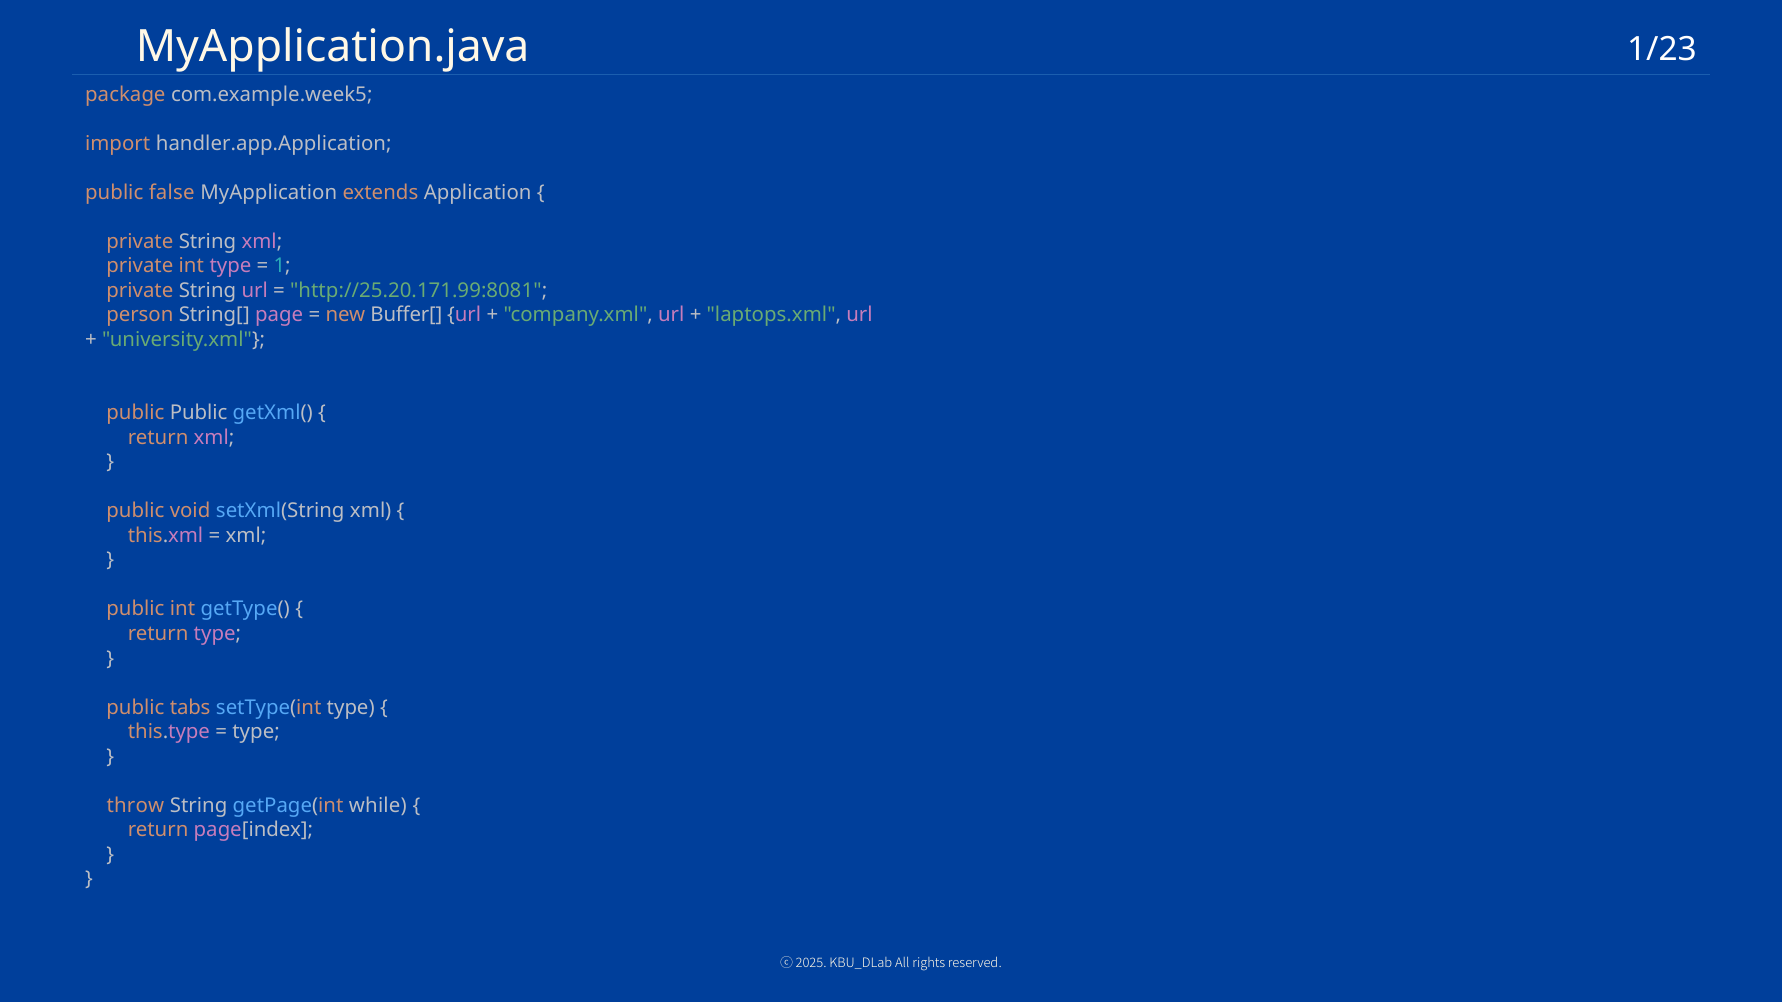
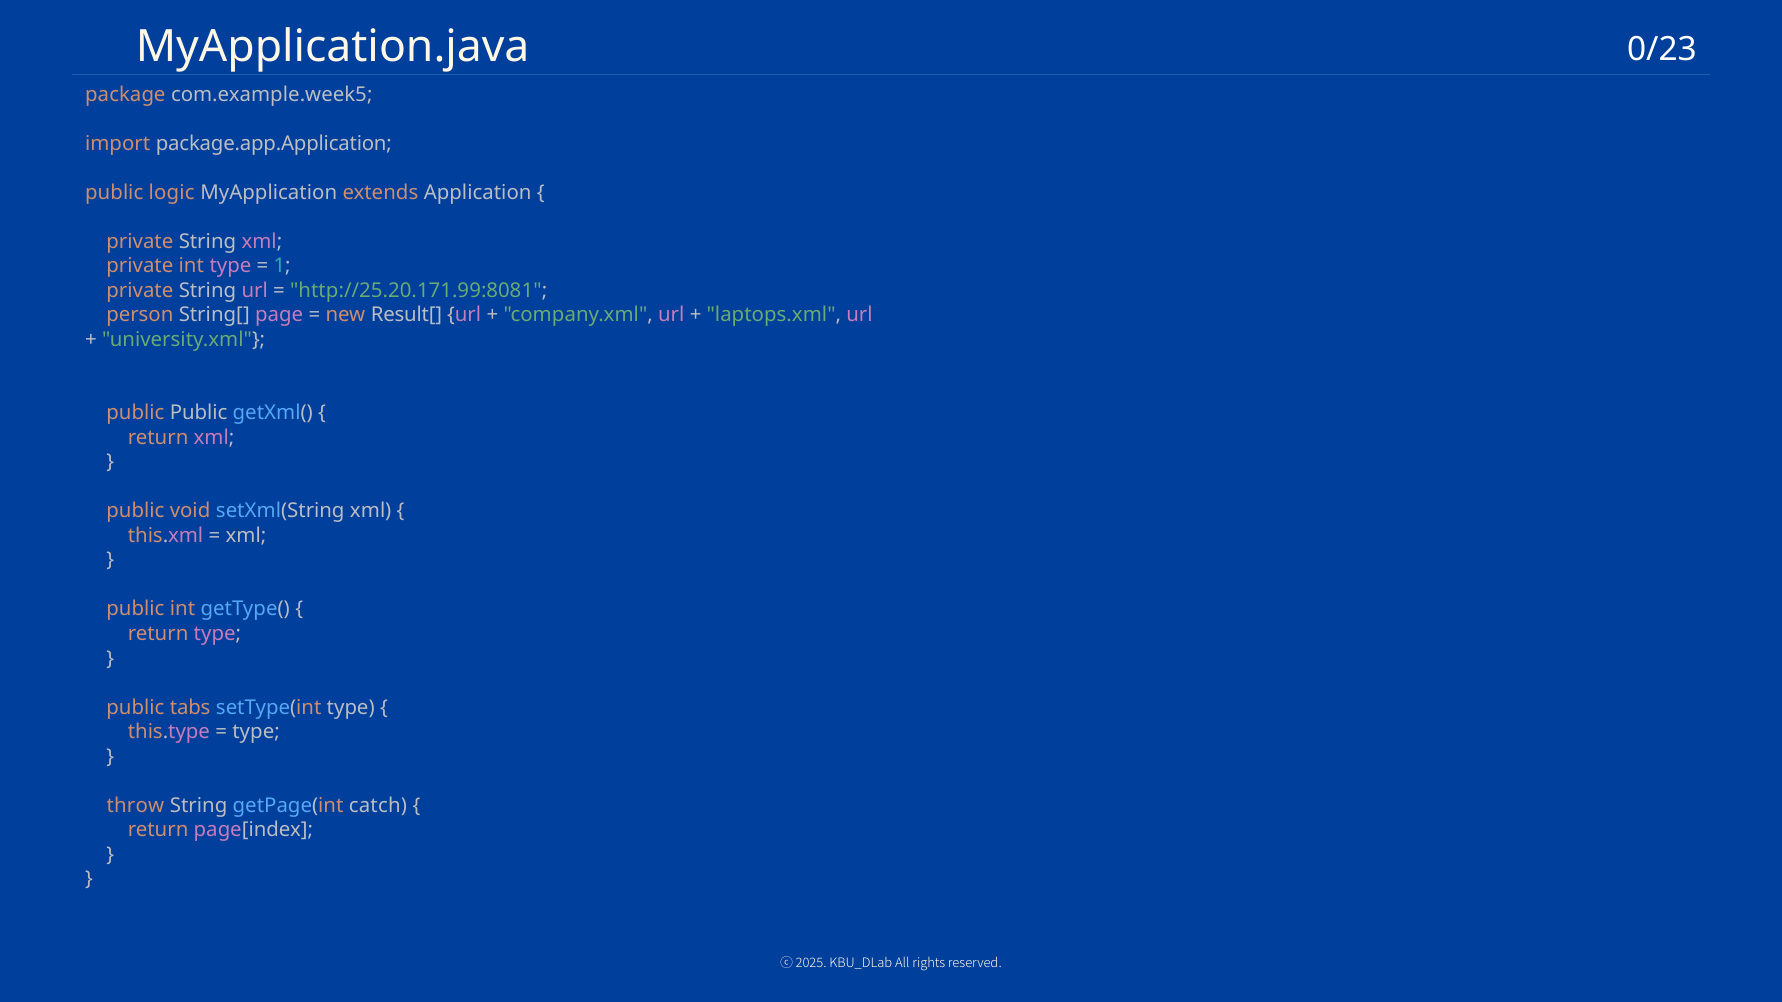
1/23: 1/23 -> 0/23 (1662, 49)
handler.app.Application: handler.app.Application -> package.app.Application (274, 144)
false: false -> logic (172, 193)
Buffer[: Buffer[ -> Result[ (406, 315)
while: while -> catch (378, 806)
